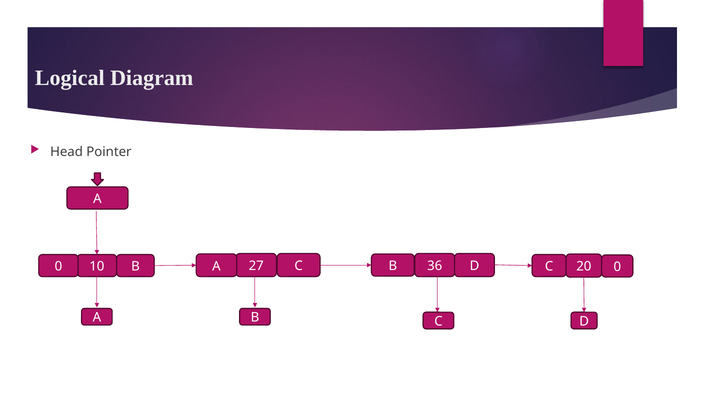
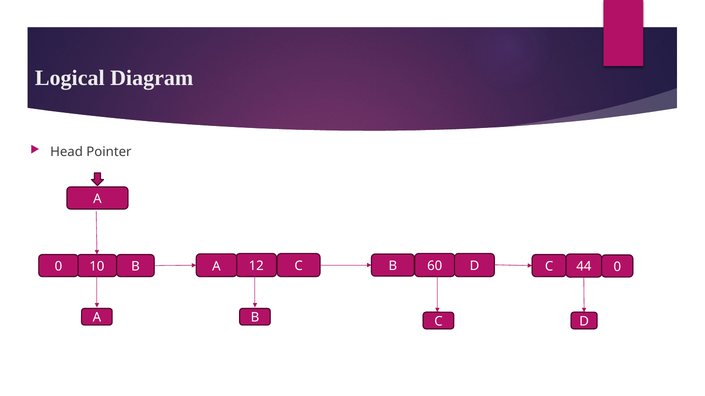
27: 27 -> 12 (256, 266)
36: 36 -> 60 (435, 266)
20: 20 -> 44 (584, 267)
